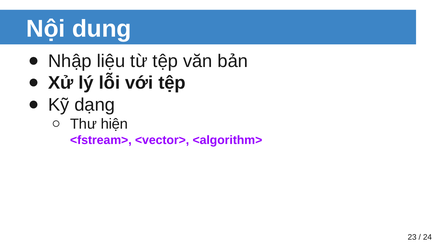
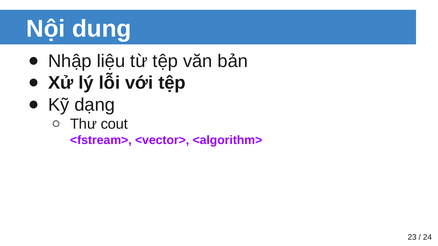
hiện: hiện -> cout (114, 124)
